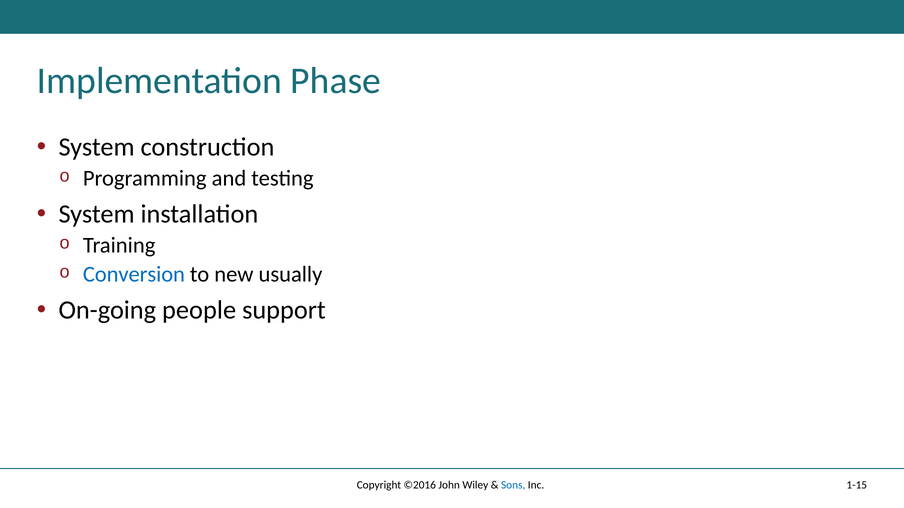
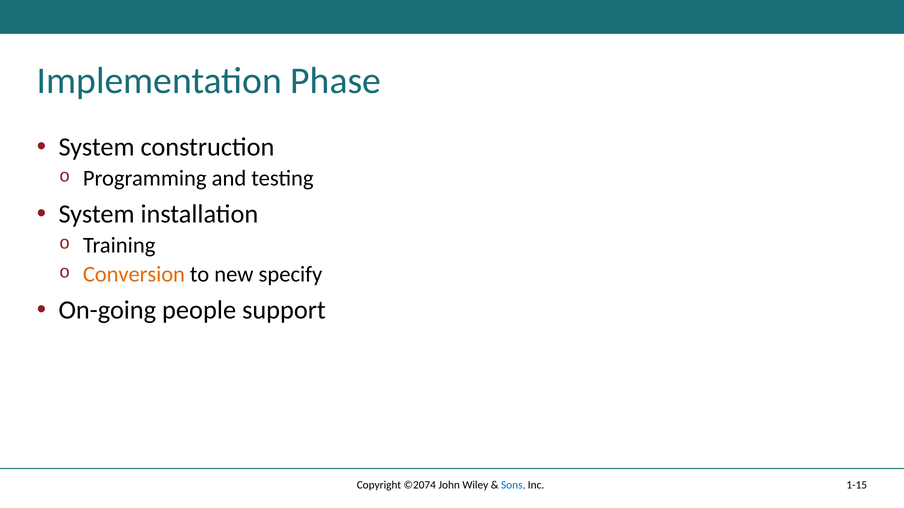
Conversion colour: blue -> orange (134, 275)
usually: usually -> specify (290, 275)
©2016: ©2016 -> ©2074 (420, 485)
